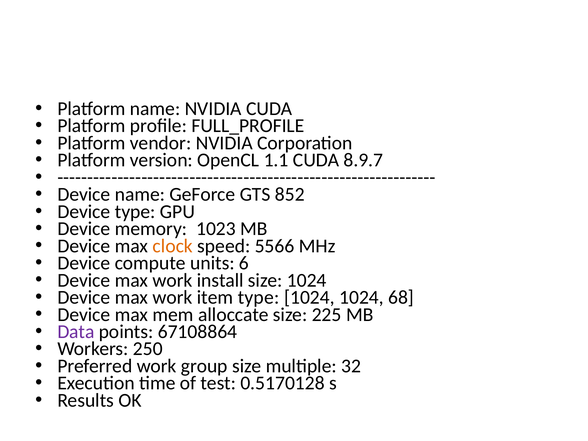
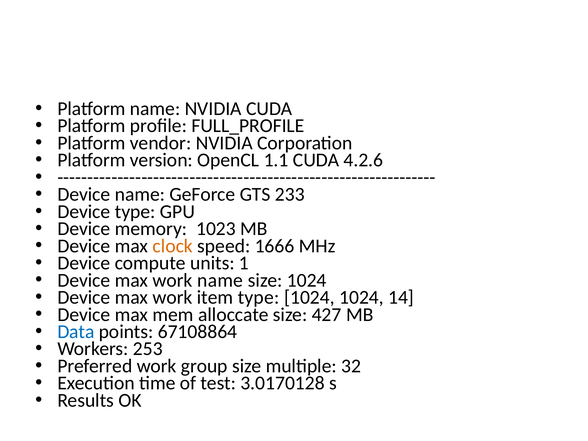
8.9.7: 8.9.7 -> 4.2.6 (363, 160)
852: 852 -> 233 (290, 194)
5566: 5566 -> 1666 (275, 246)
6: 6 -> 1 (244, 263)
work install: install -> name (220, 280)
68: 68 -> 14 (401, 297)
225: 225 -> 427 (327, 315)
Data colour: purple -> blue (76, 332)
250: 250 -> 253 (148, 349)
0.5170128: 0.5170128 -> 3.0170128 (283, 383)
